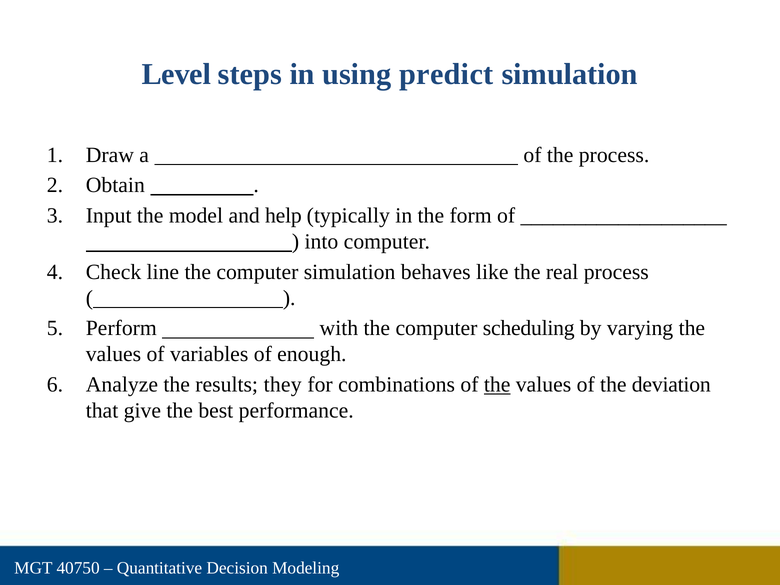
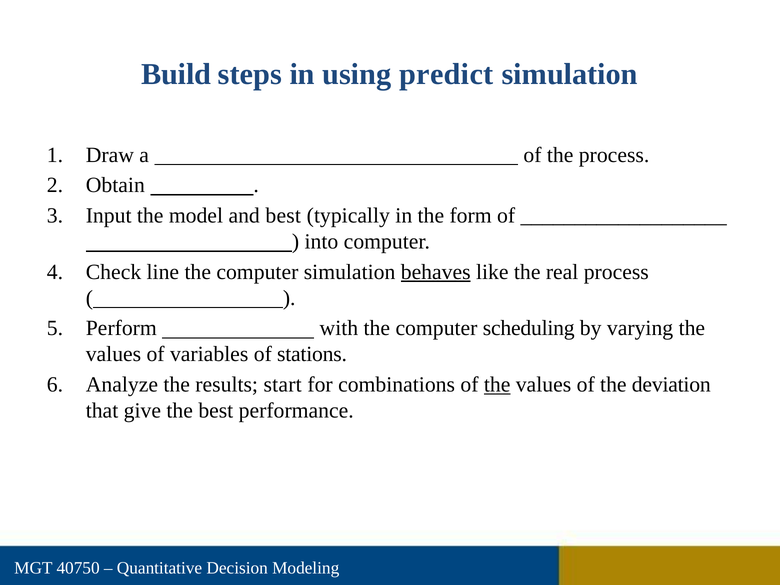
Level: Level -> Build (176, 74)
and help: help -> best (283, 216)
behaves underline: none -> present (436, 272)
enough: enough -> stations (312, 354)
they: they -> start (283, 385)
